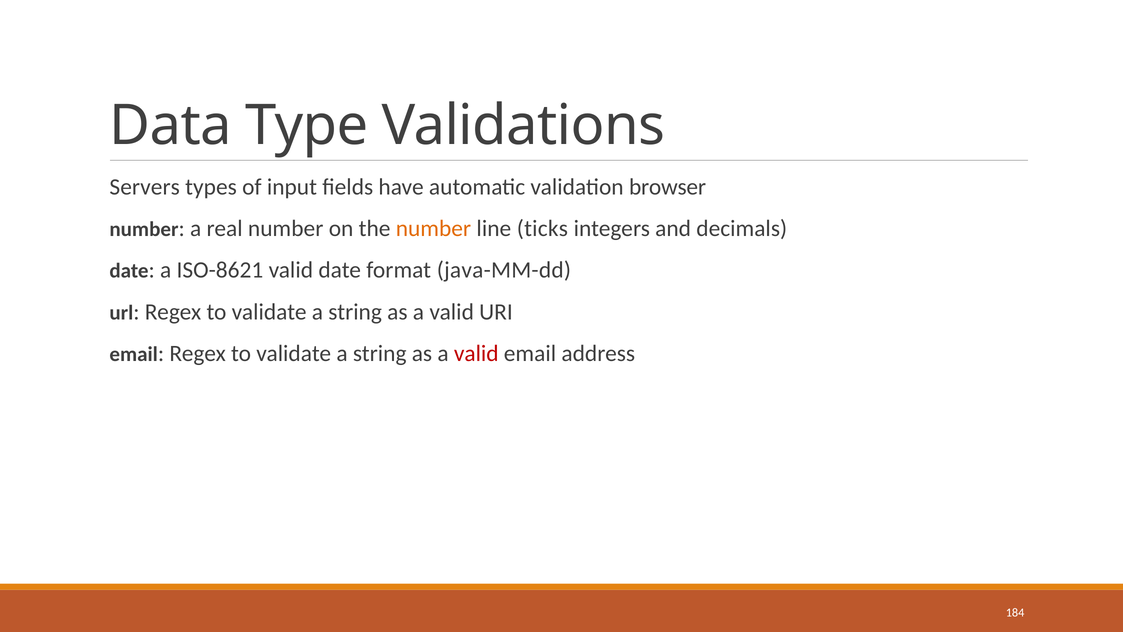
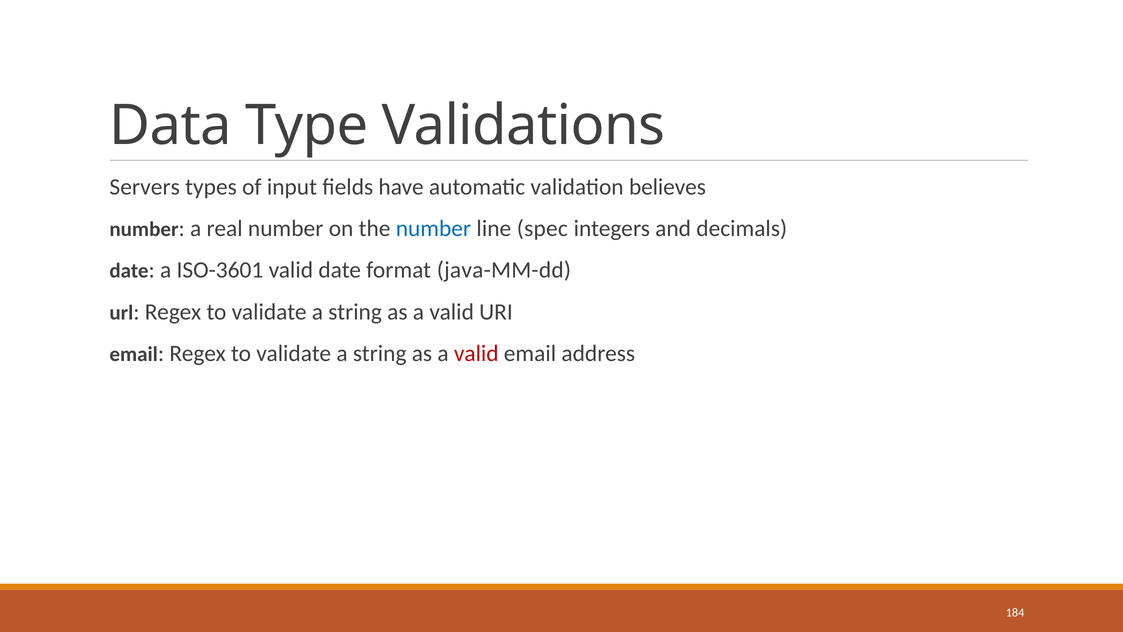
browser: browser -> believes (667, 187)
number colour: orange -> blue (433, 228)
ticks: ticks -> spec (542, 228)
ISO-8621: ISO-8621 -> ISO-3601 (220, 270)
